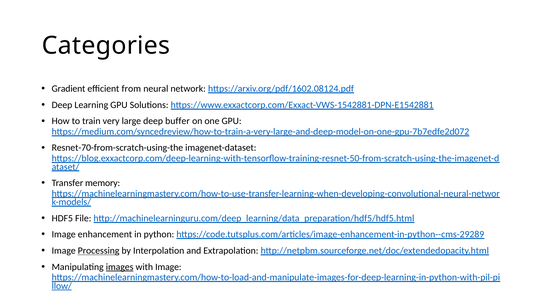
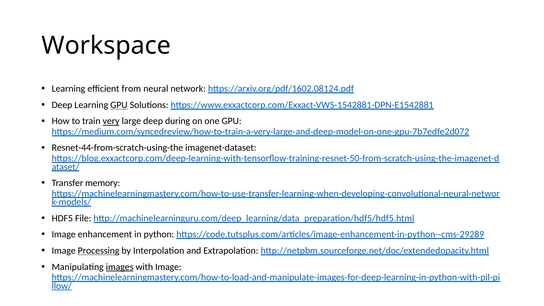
Categories: Categories -> Workspace (106, 46)
Gradient: Gradient -> Learning (68, 89)
GPU underline: none -> present (119, 105)
very underline: none -> present (111, 121)
buffer: buffer -> during (178, 121)
Resnet-70-from-scratch-using-the: Resnet-70-from-scratch-using-the -> Resnet-44-from-scratch-using-the (117, 148)
